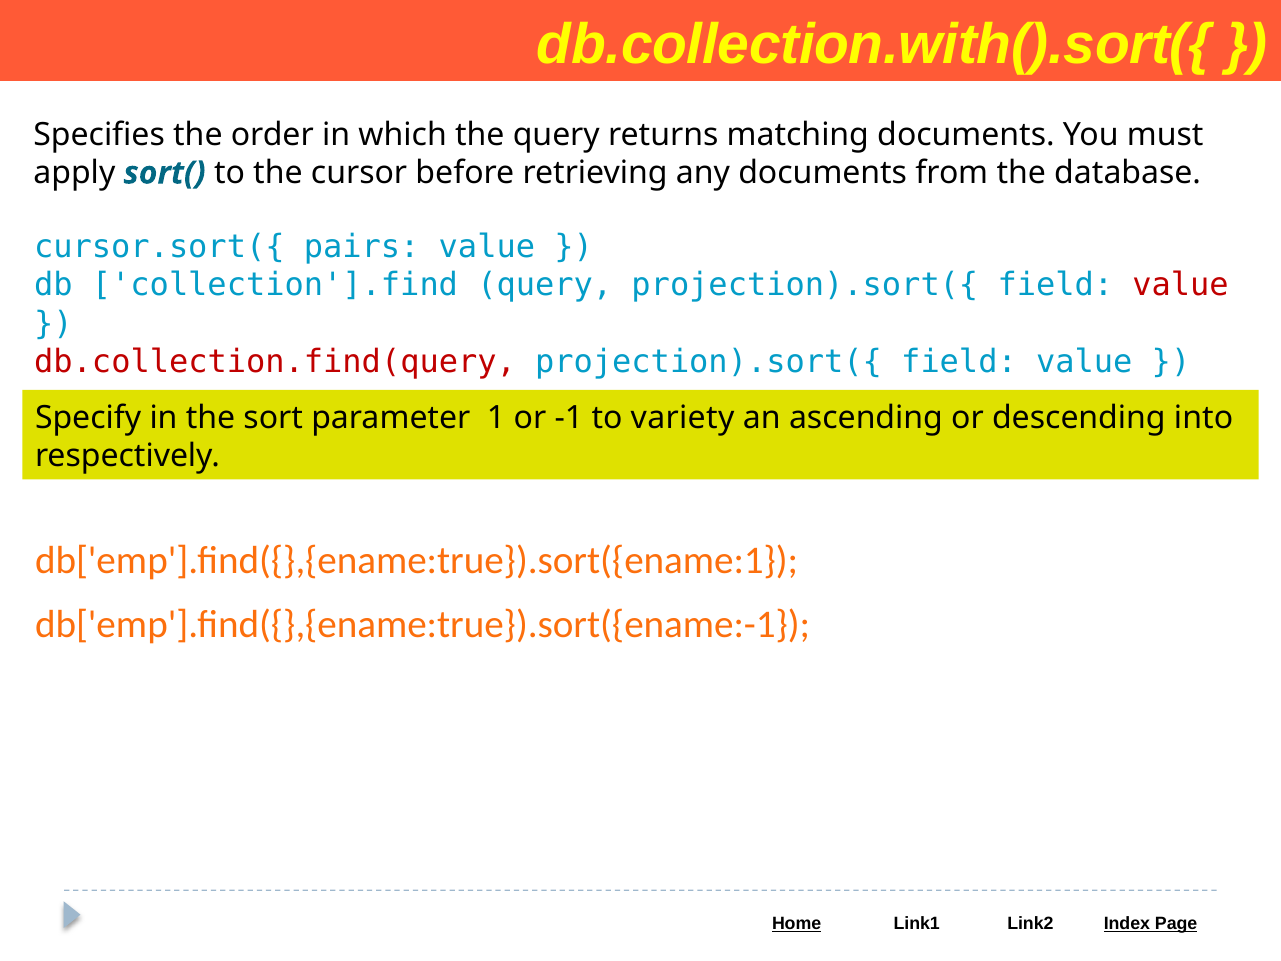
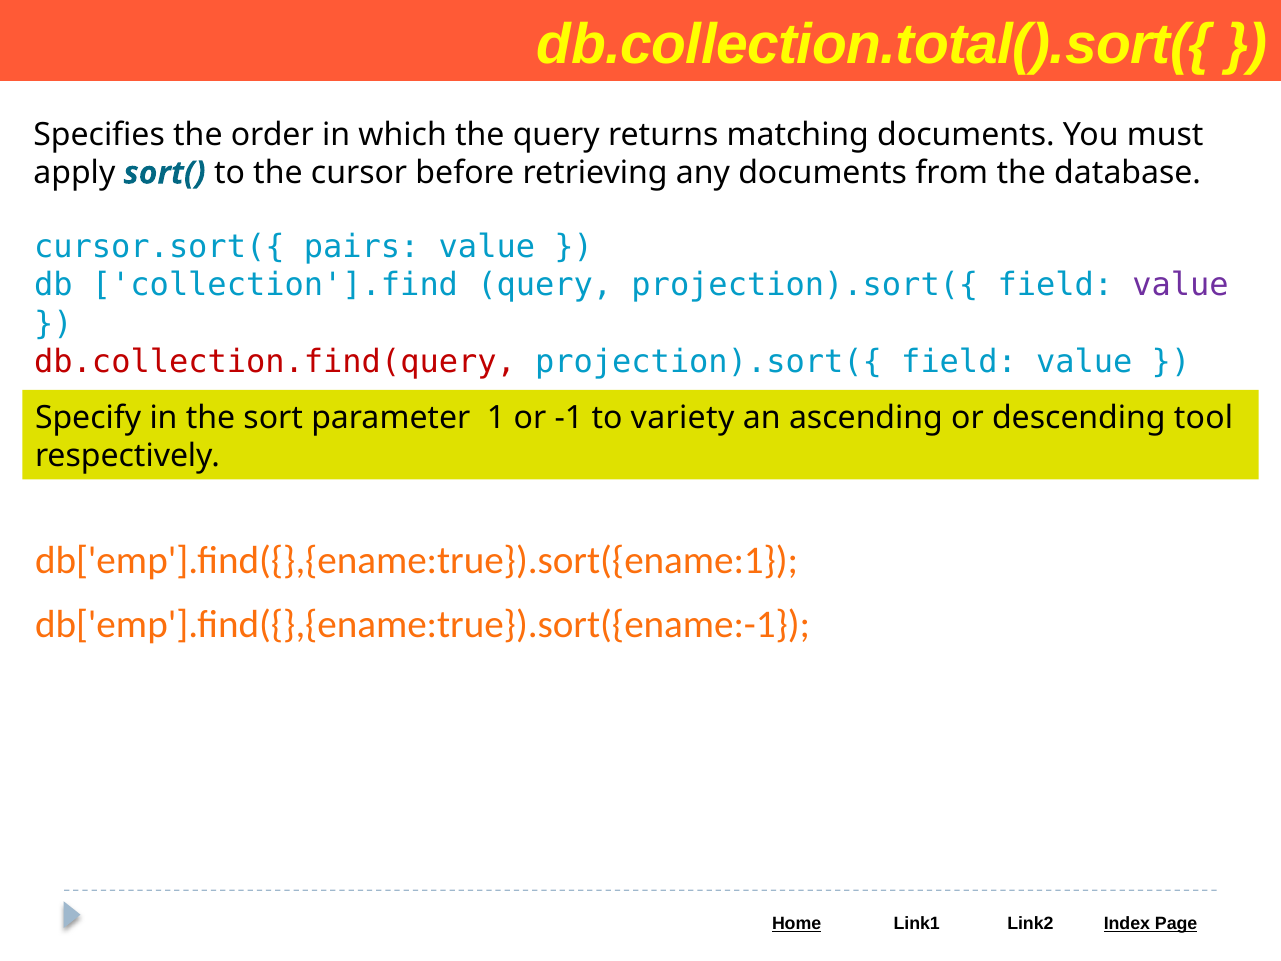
db.collection.with().sort({: db.collection.with().sort({ -> db.collection.total().sort({ (874, 44)
value colour: red -> purple (1181, 285)
into: into -> tool (1204, 418)
